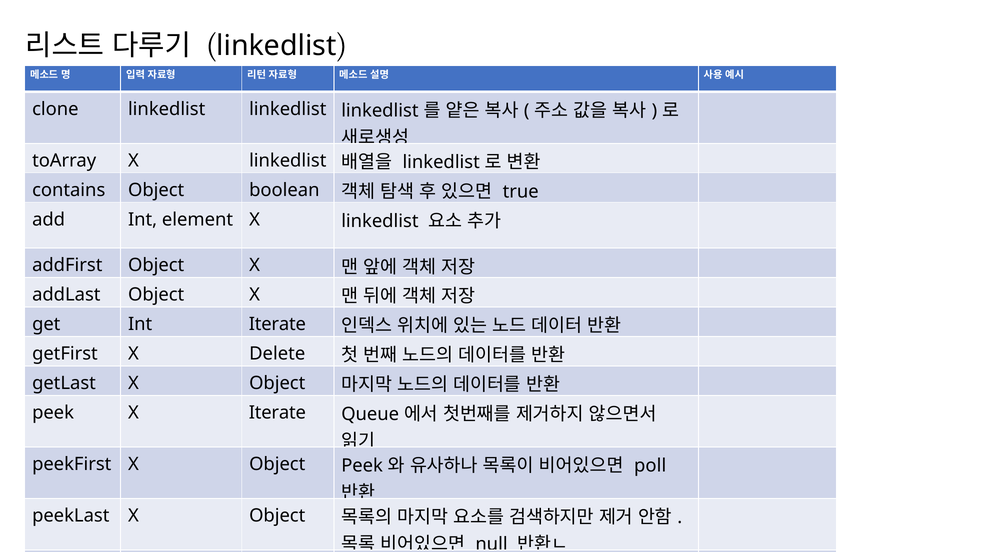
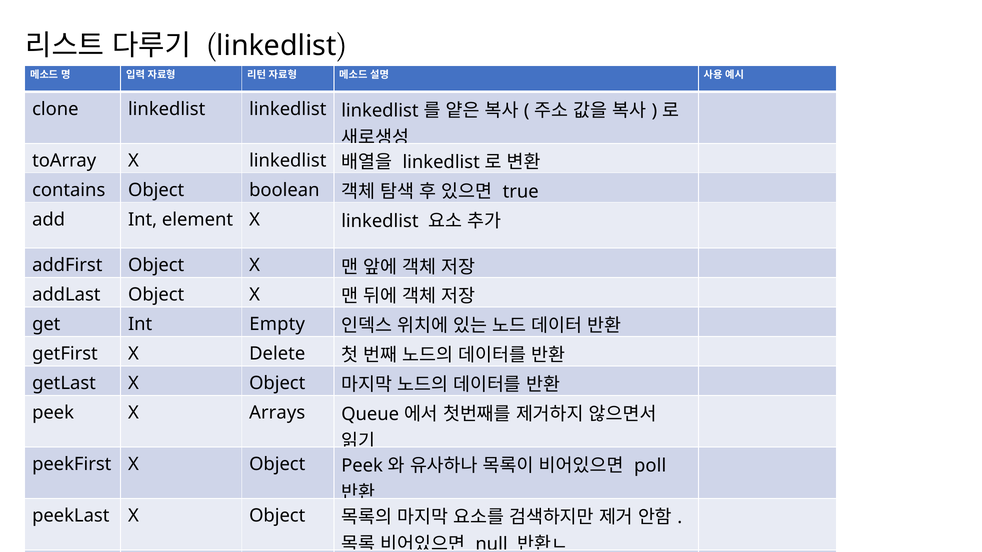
Int Iterate: Iterate -> Empty (277, 324)
X Iterate: Iterate -> Arrays (277, 413)
